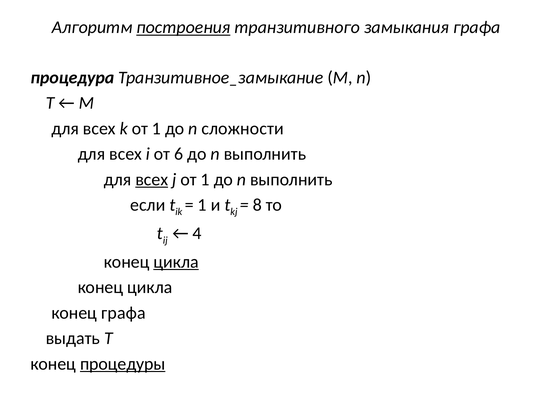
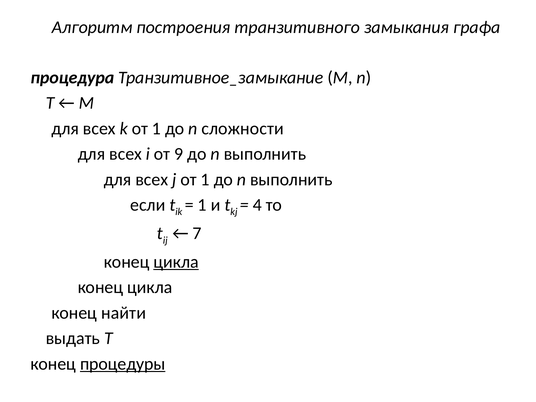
построения underline: present -> none (183, 27)
6: 6 -> 9 (179, 154)
всех underline: present -> none (152, 179)
8: 8 -> 4 (257, 205)
4: 4 -> 7 (197, 233)
конец графа: графа -> найти (124, 313)
